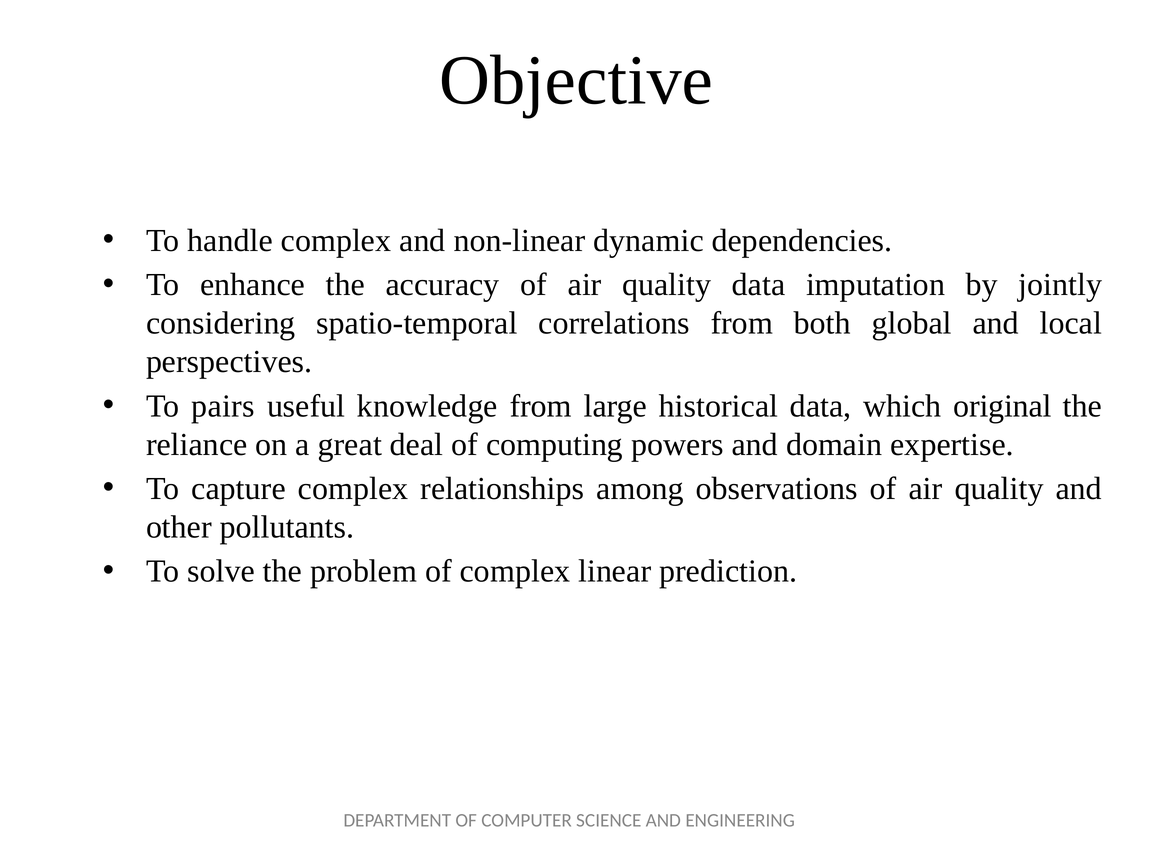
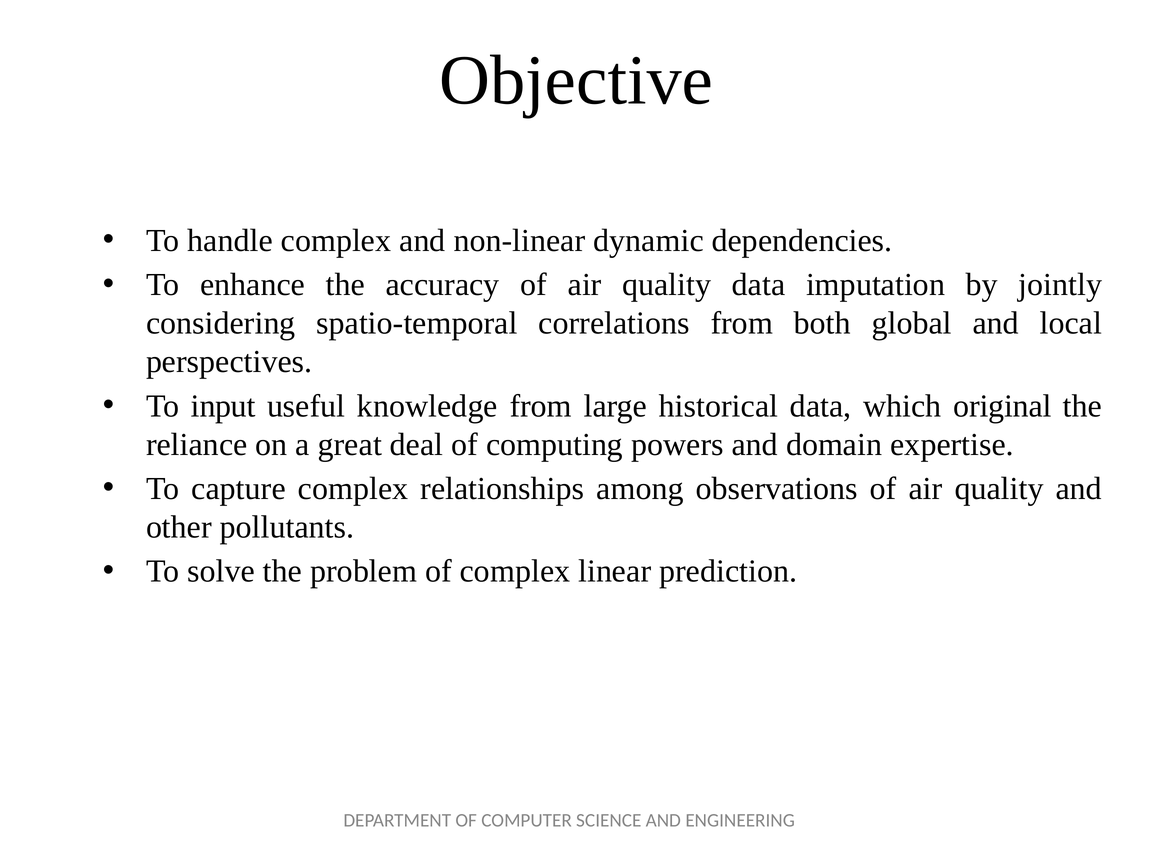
pairs: pairs -> input (223, 406)
